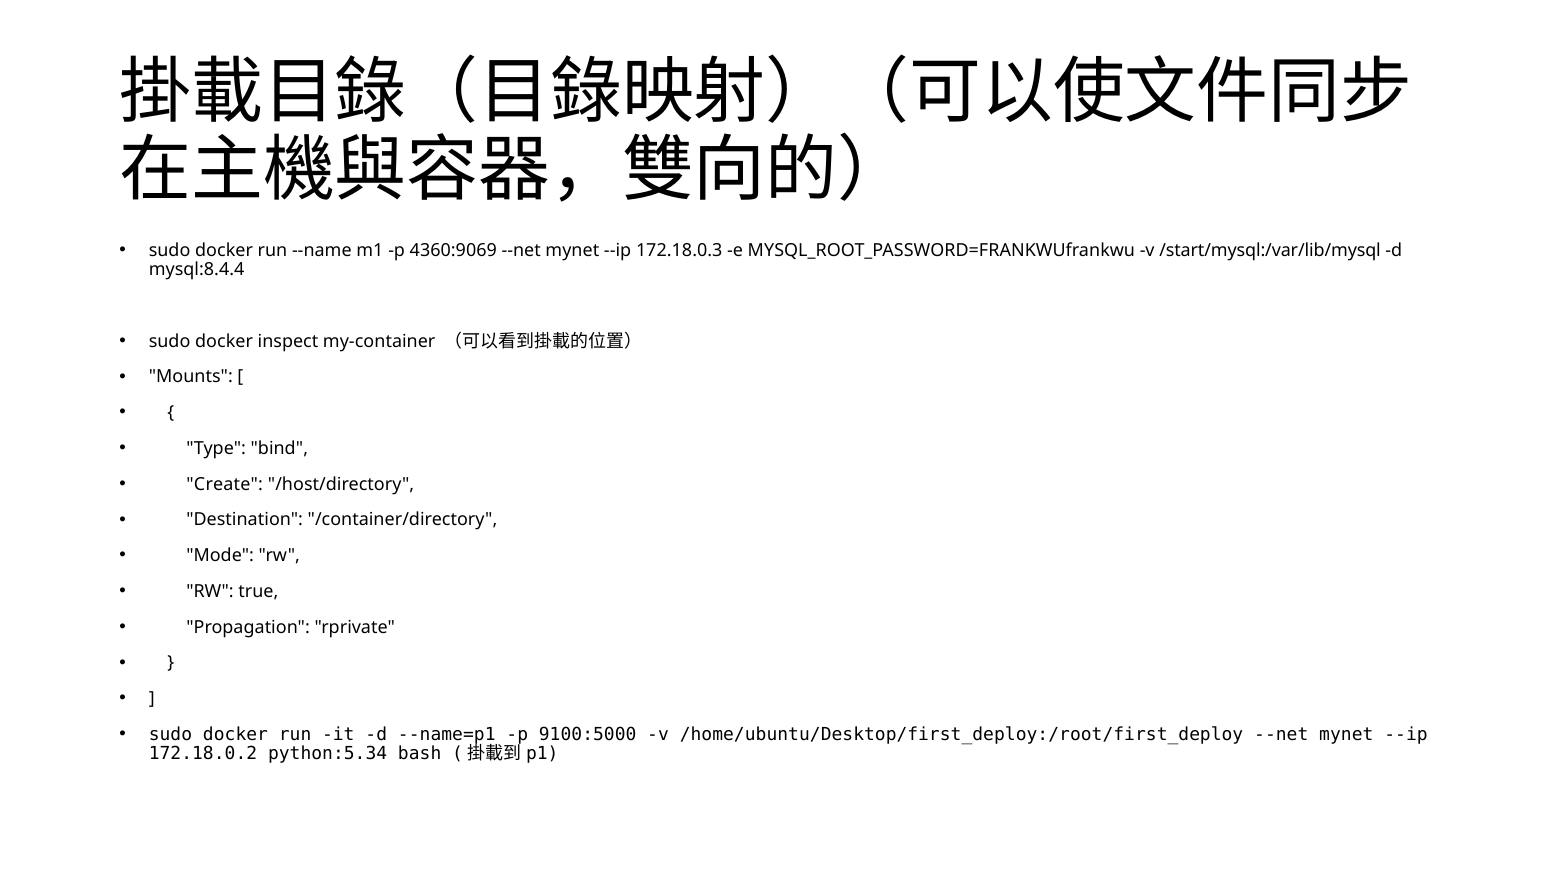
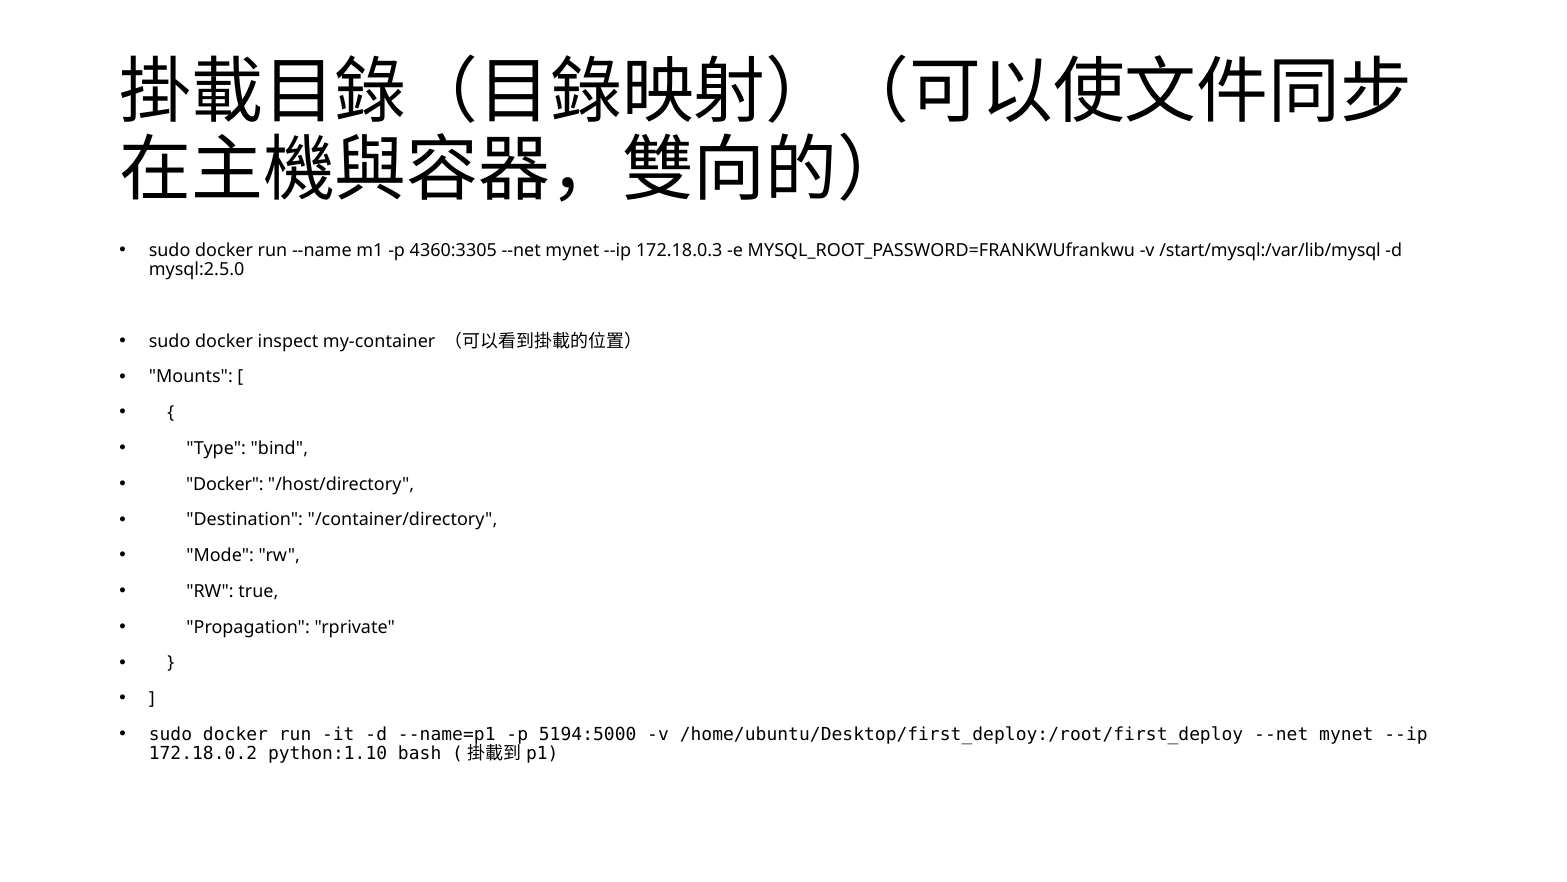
4360:9069: 4360:9069 -> 4360:3305 (453, 250)
mysql:8.4.4: mysql:8.4.4 -> mysql:2.5.0 (197, 270)
Create: Create -> Docker (225, 484)
9100:5000: 9100:5000 -> 5194:5000 (588, 734)
python:5.34: python:5.34 -> python:1.10 (328, 753)
